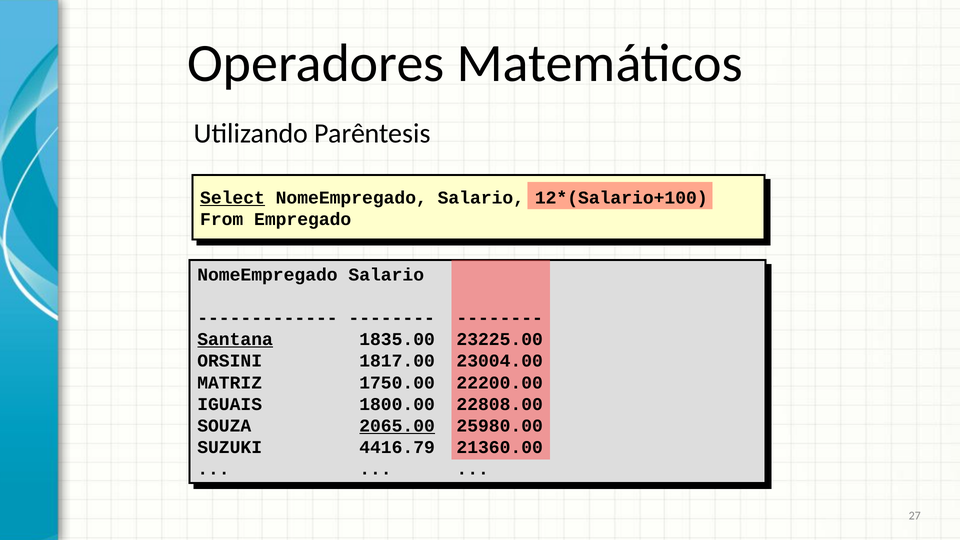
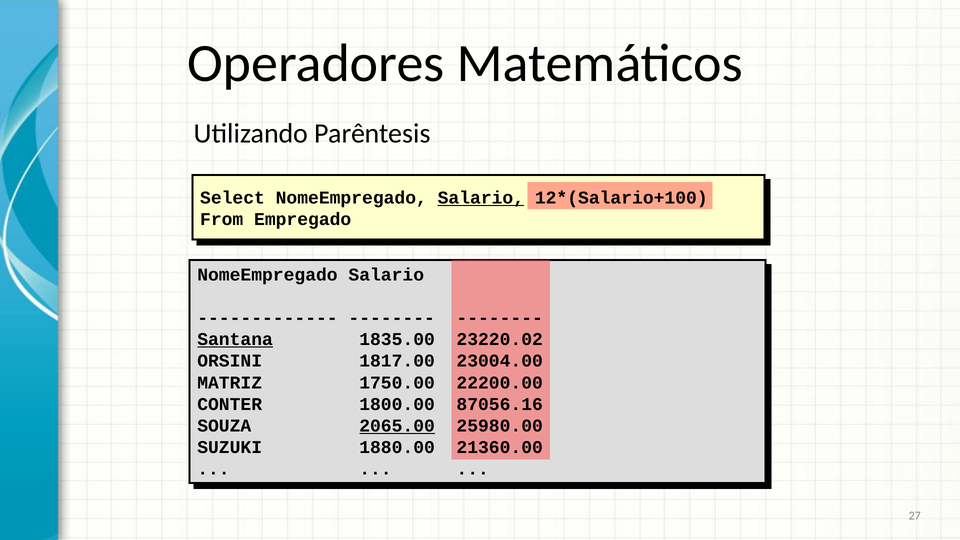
Select underline: present -> none (232, 198)
Salario underline: none -> present (481, 198)
23225.00: 23225.00 -> 23220.02 (500, 339)
IGUAIS: IGUAIS -> CONTER (230, 404)
22808.00: 22808.00 -> 87056.16 (500, 404)
4416.79: 4416.79 -> 1880.00 (397, 447)
